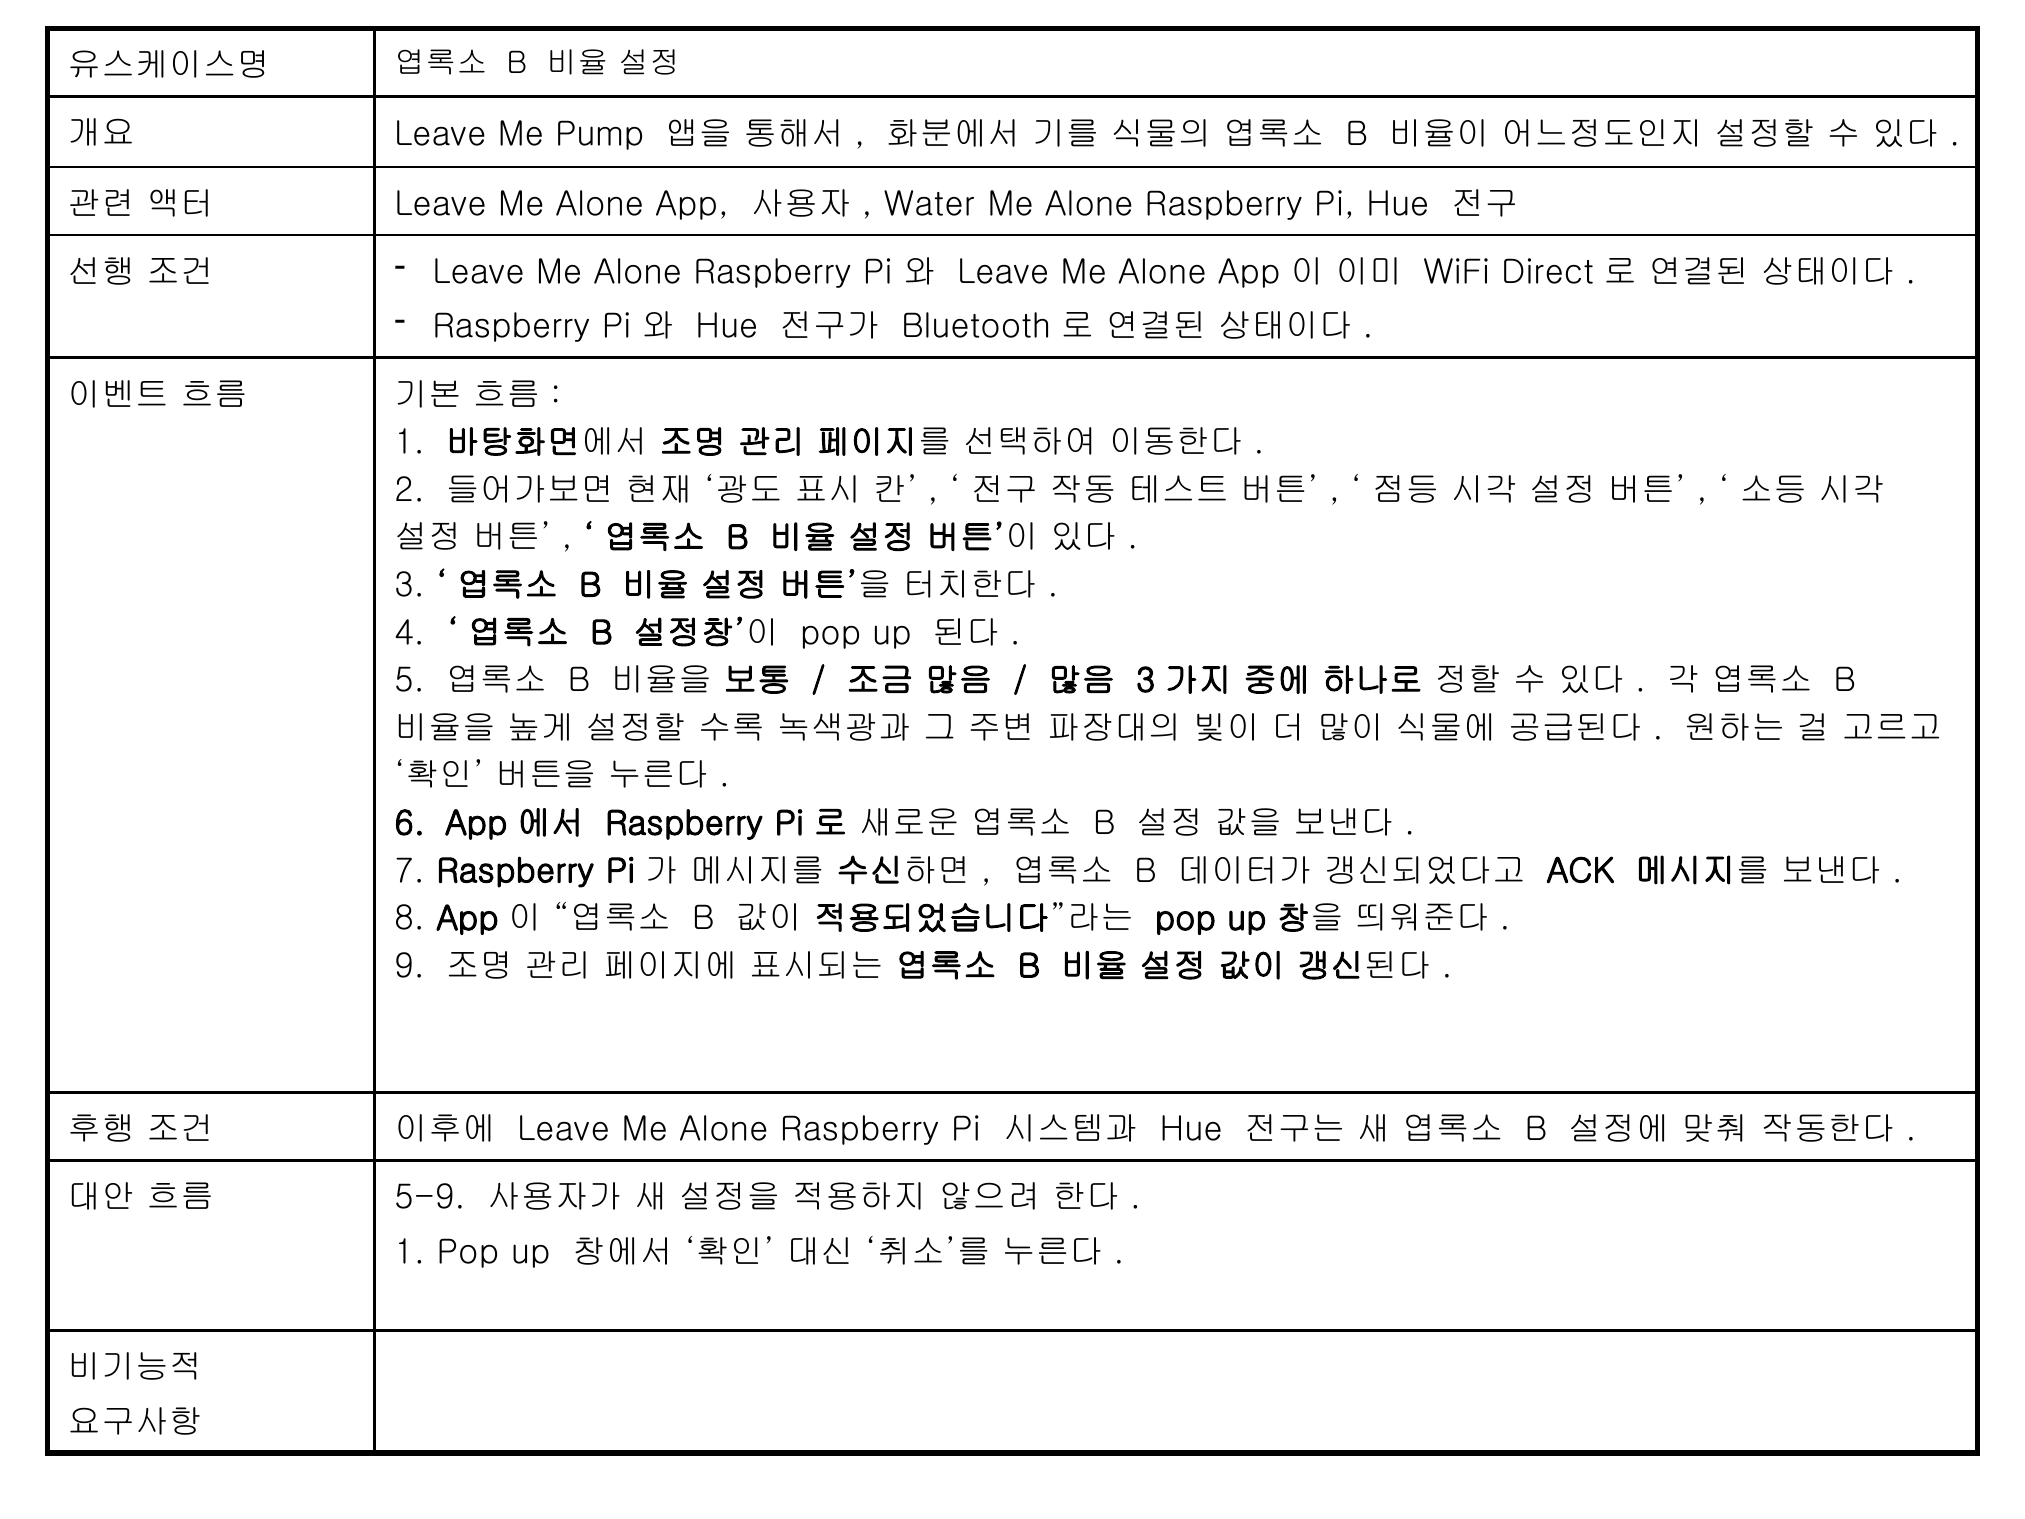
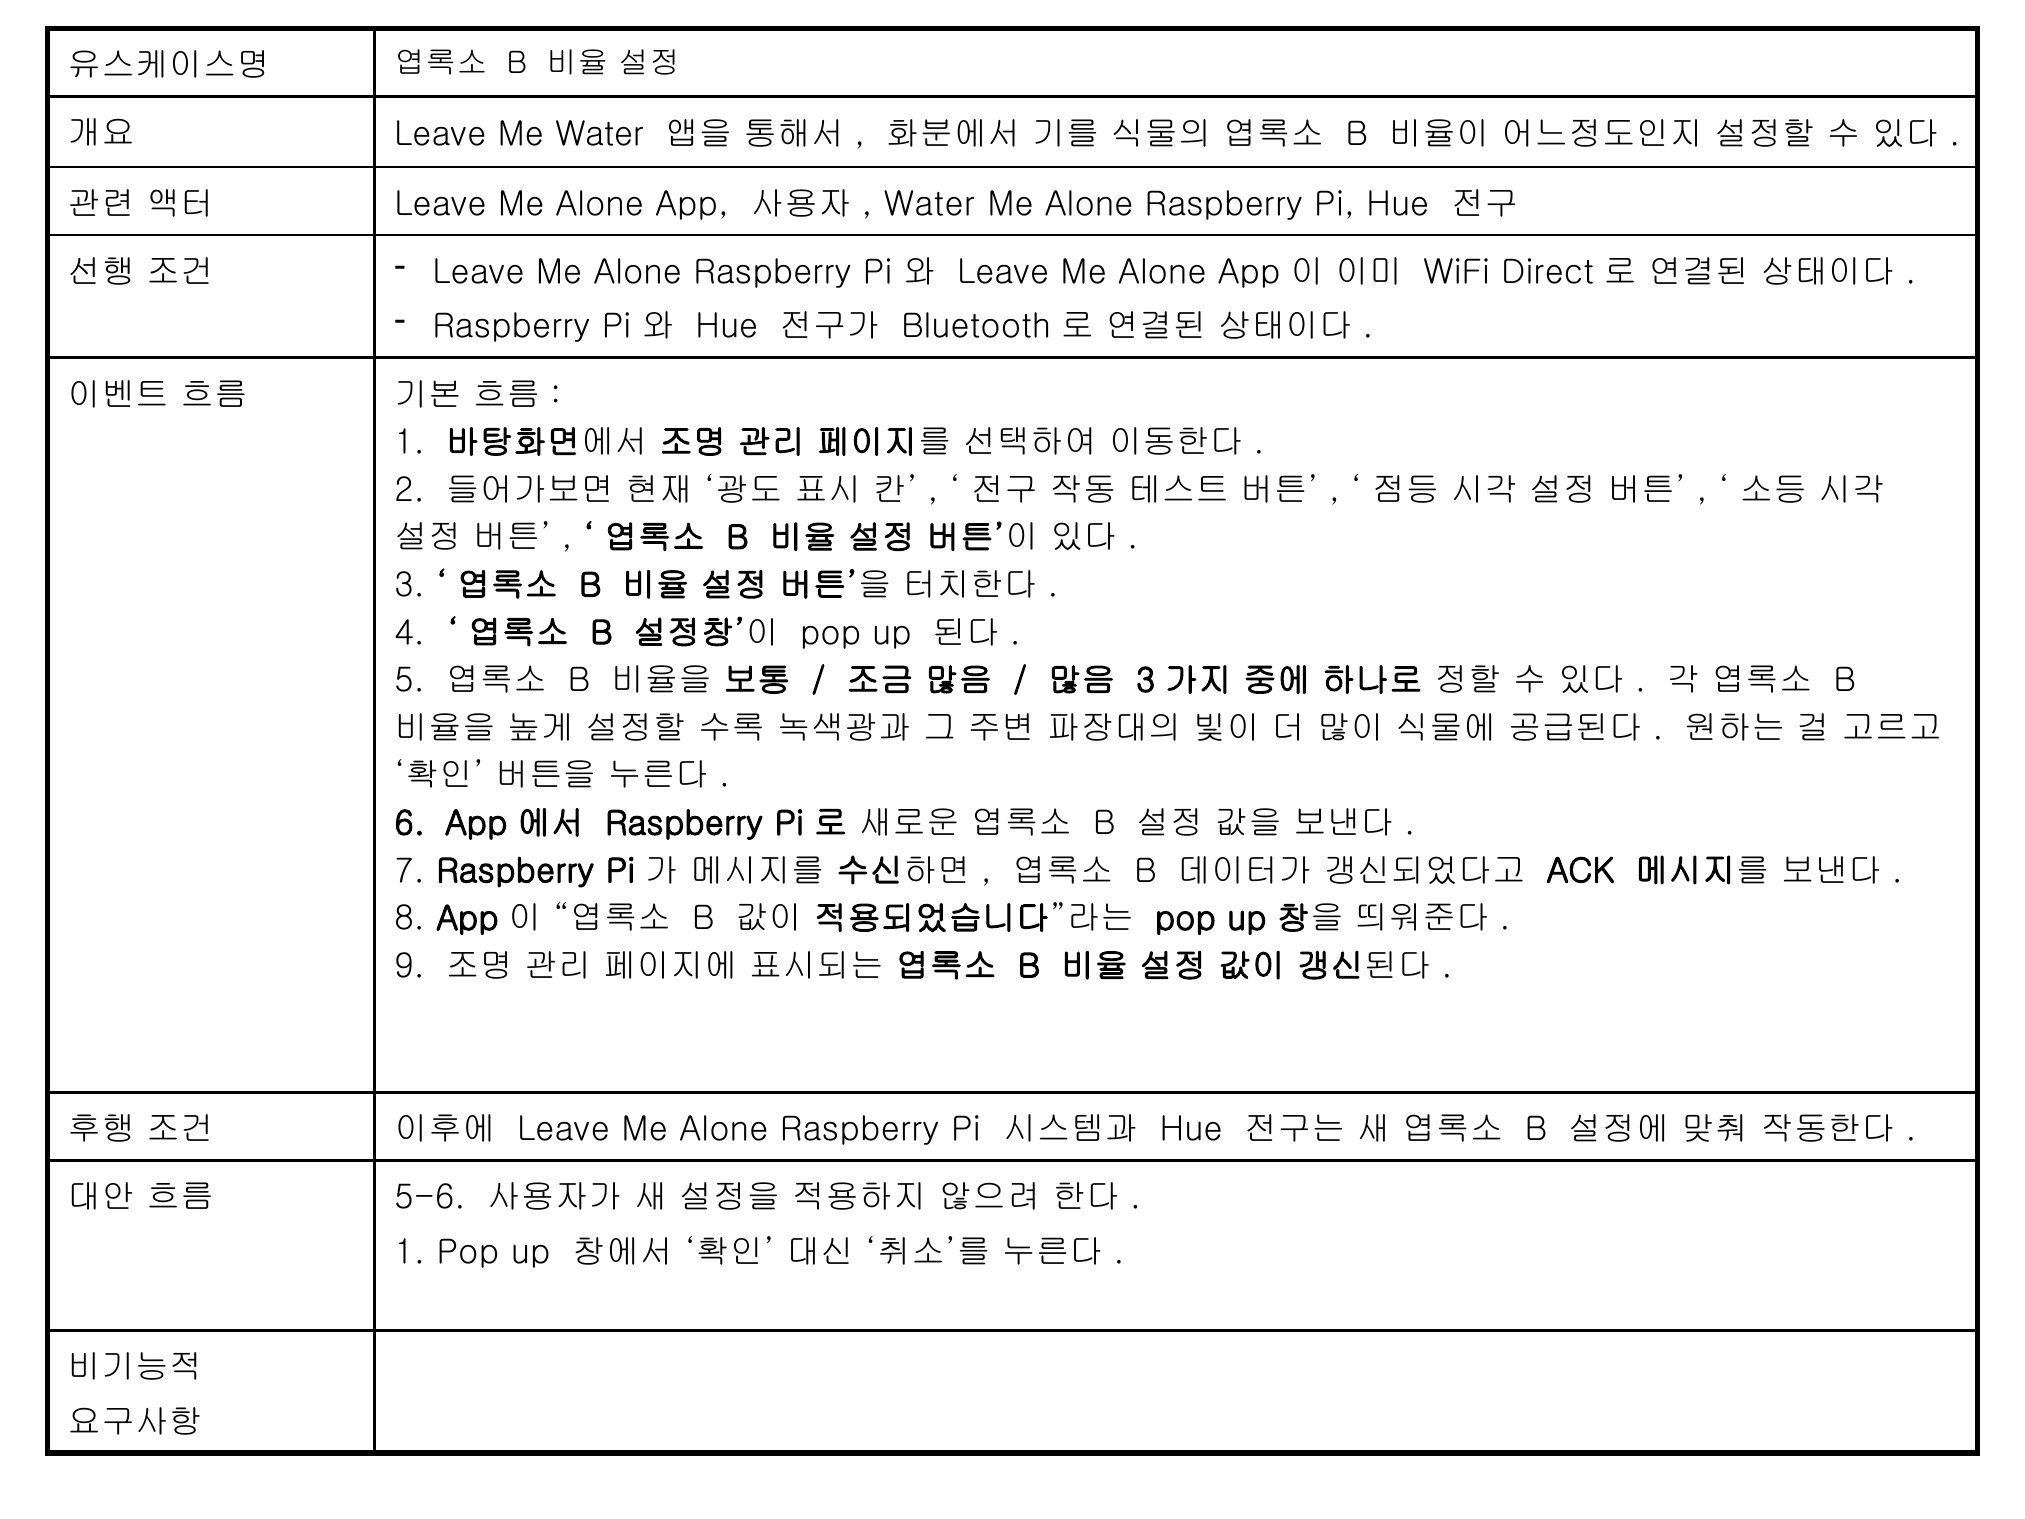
Me Pump: Pump -> Water (600, 135)
5-9: 5-9 -> 5-6 (430, 1198)
